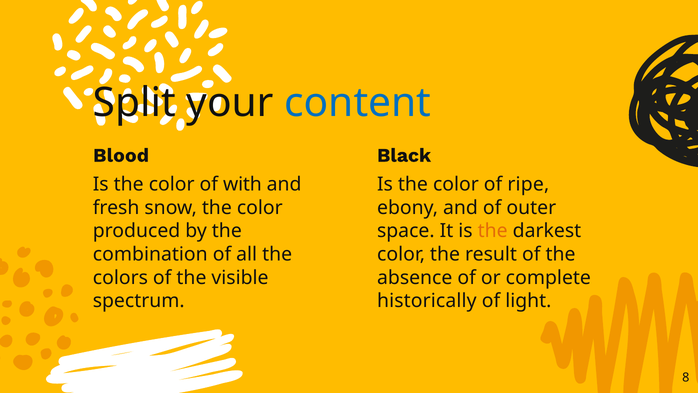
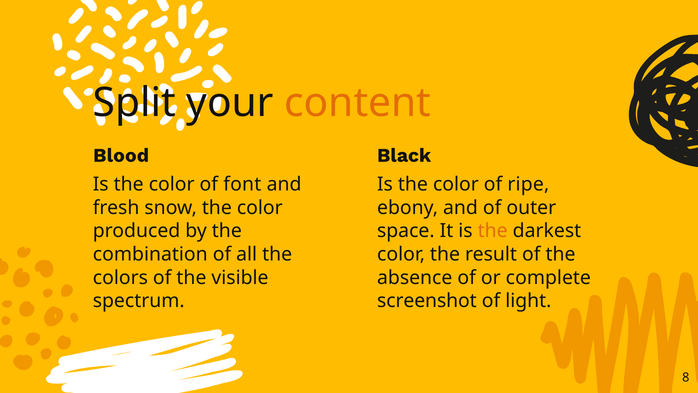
content colour: blue -> orange (358, 103)
with: with -> font (242, 184)
historically: historically -> screenshot (427, 301)
